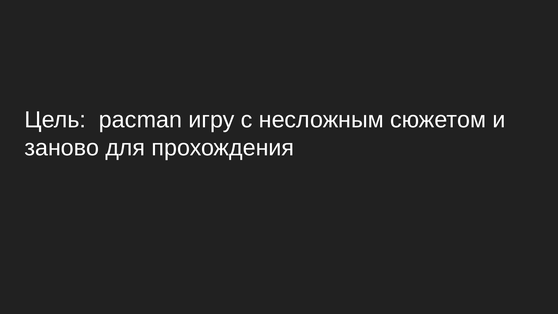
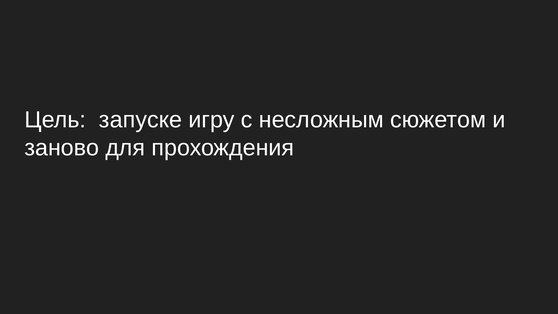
pacman: pacman -> запуске (141, 120)
